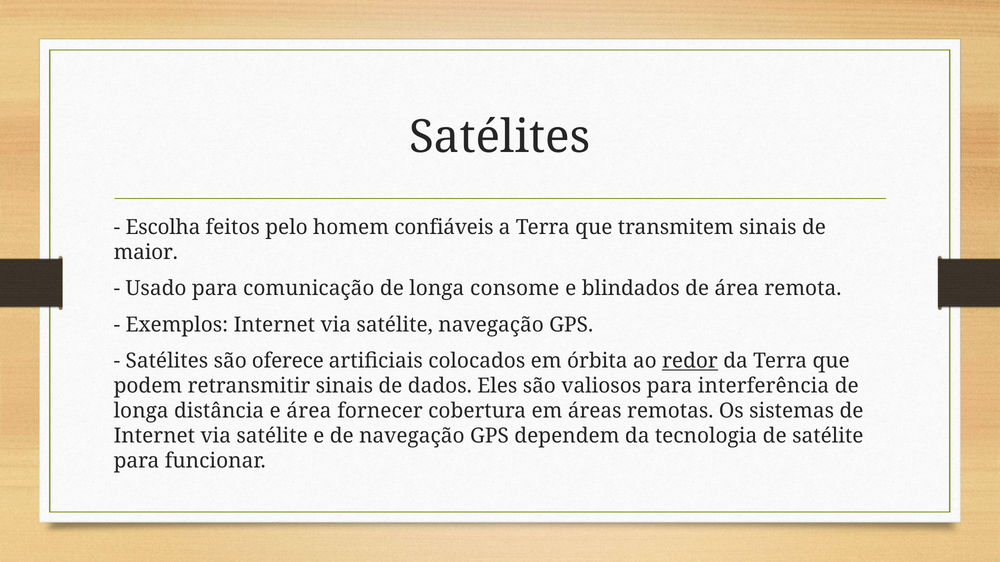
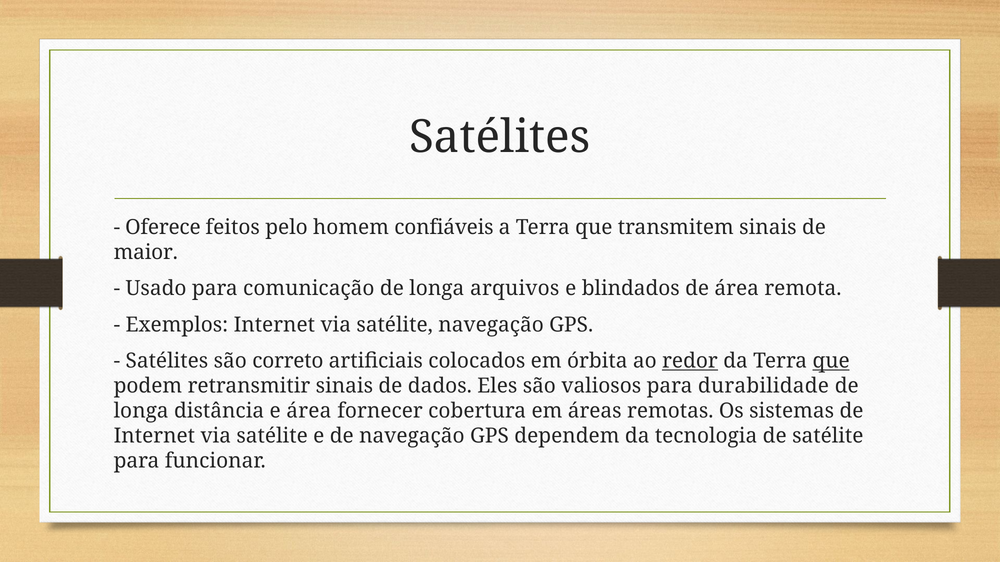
Escolha: Escolha -> Oferece (163, 227)
consome: consome -> arquivos (515, 289)
oferece: oferece -> correto (288, 361)
que underline: none -> present (831, 361)
interferência: interferência -> durabilidade (763, 386)
